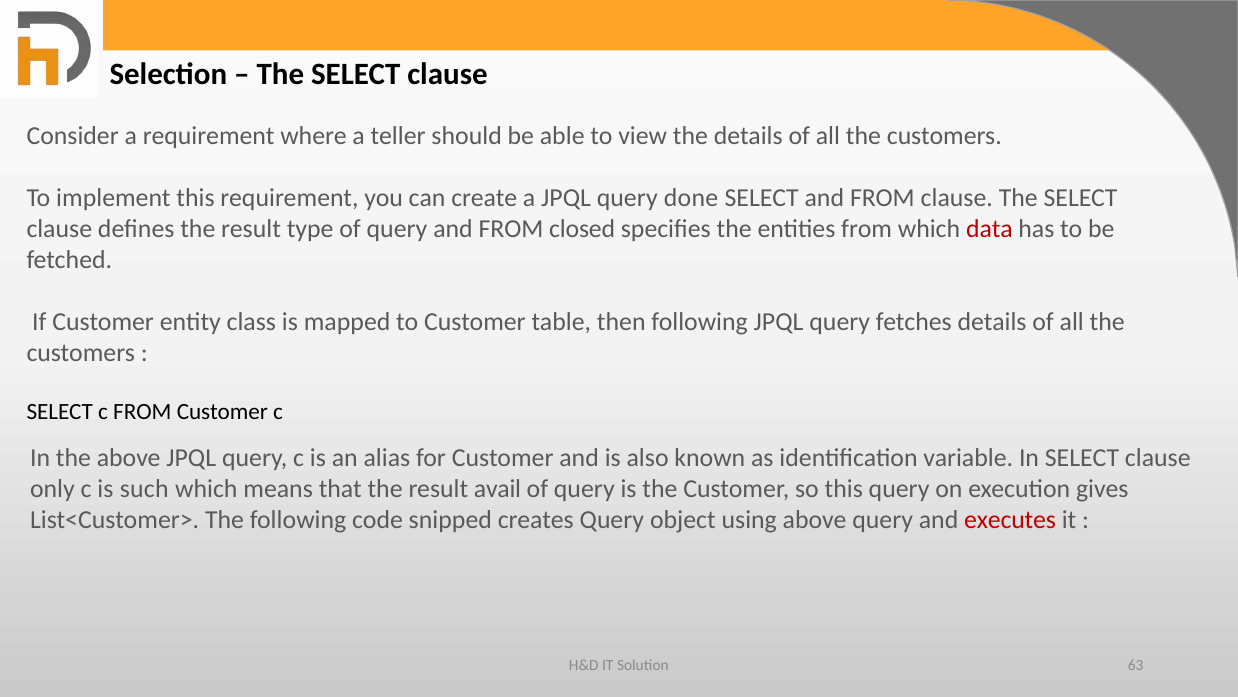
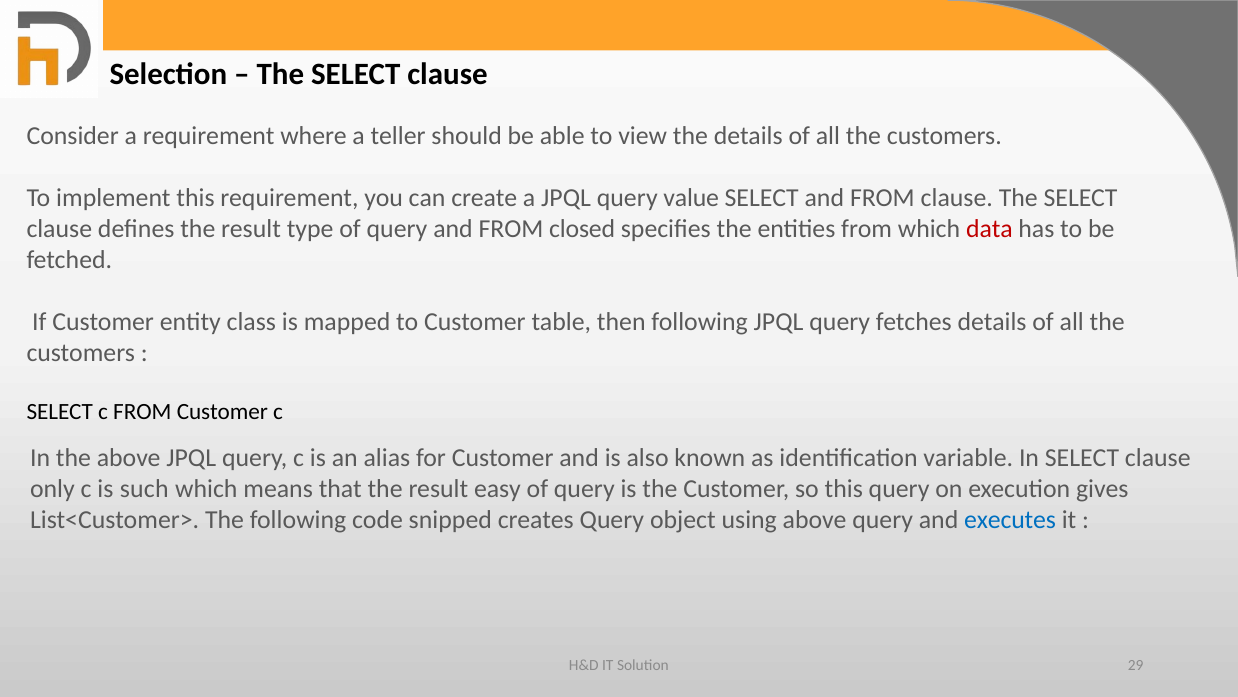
done: done -> value (691, 198)
avail: avail -> easy (497, 488)
executes colour: red -> blue (1010, 519)
63: 63 -> 29 (1136, 665)
